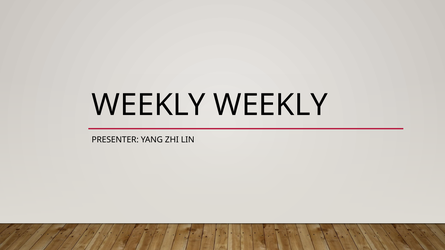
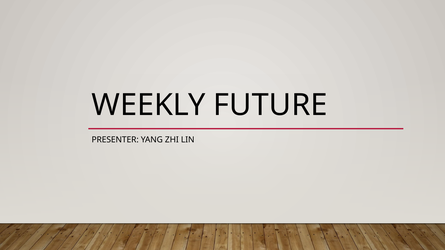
WEEKLY WEEKLY: WEEKLY -> FUTURE (270, 105)
